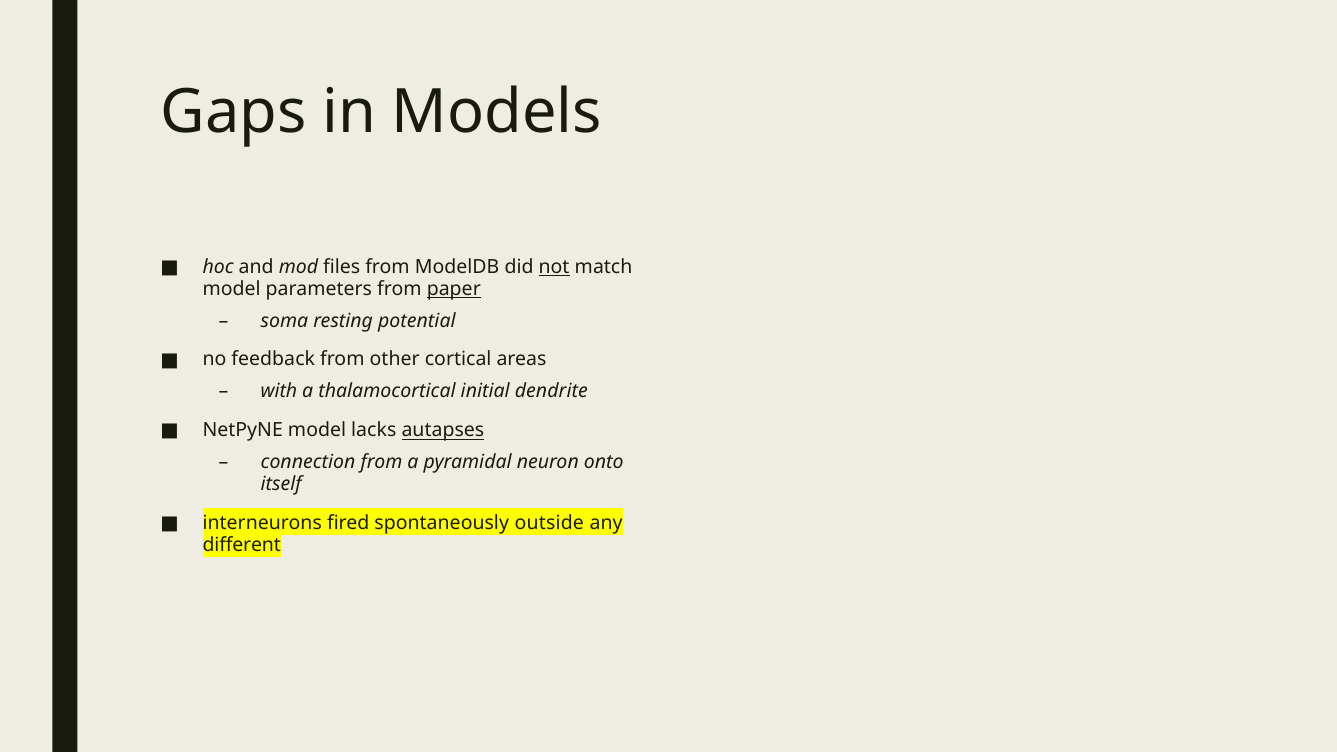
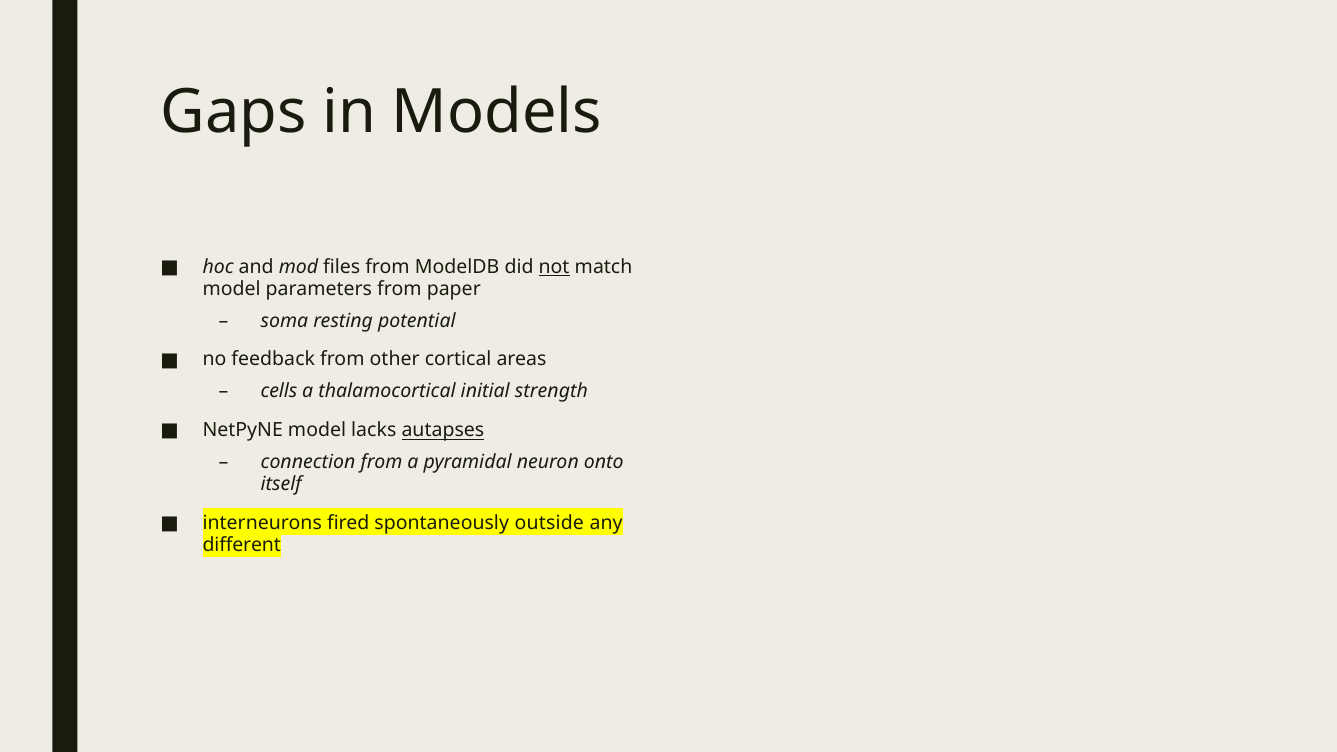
paper underline: present -> none (454, 289)
with: with -> cells (279, 391)
dendrite: dendrite -> strength (551, 391)
